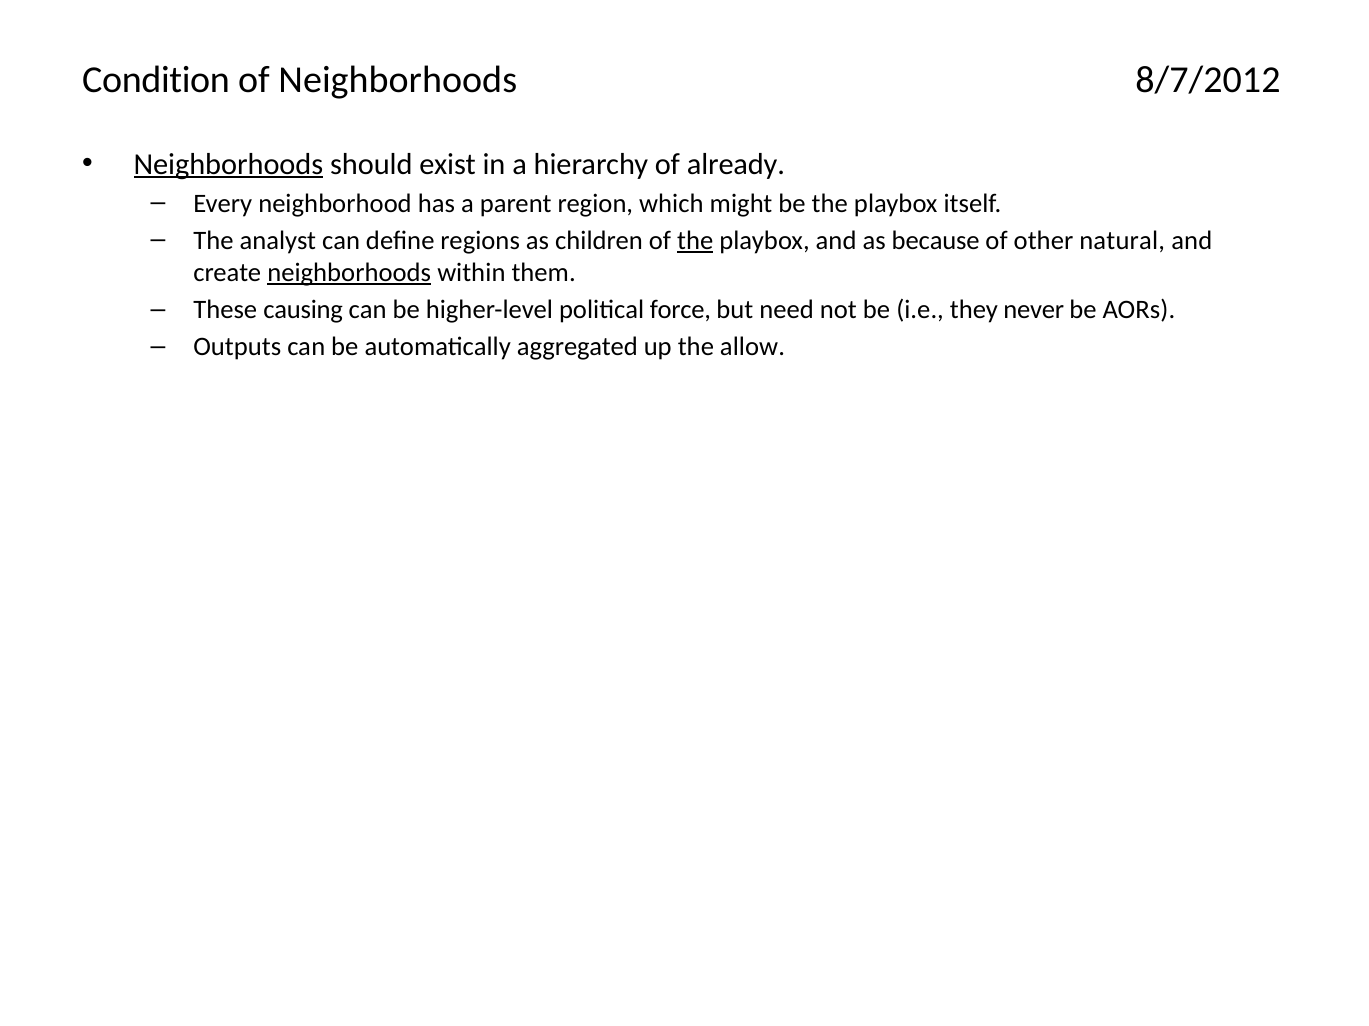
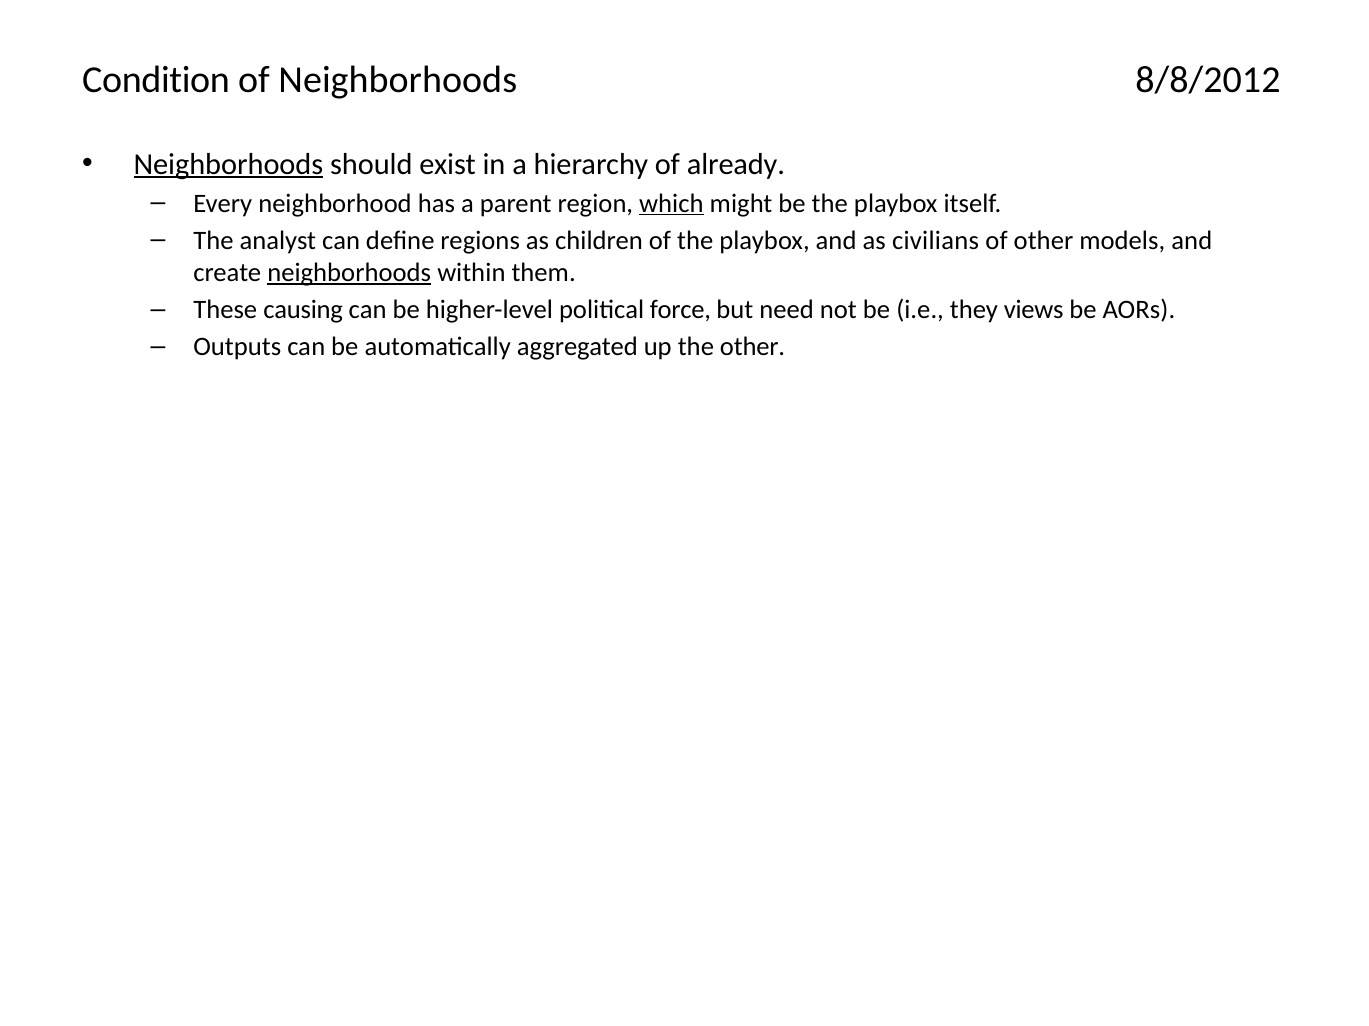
8/7/2012: 8/7/2012 -> 8/8/2012 (1208, 80)
which underline: none -> present (671, 203)
the underline: present -> none (695, 241)
because: because -> civilians (936, 241)
natural: natural -> models (1122, 241)
never: never -> views (1034, 310)
the allow: allow -> other (753, 347)
